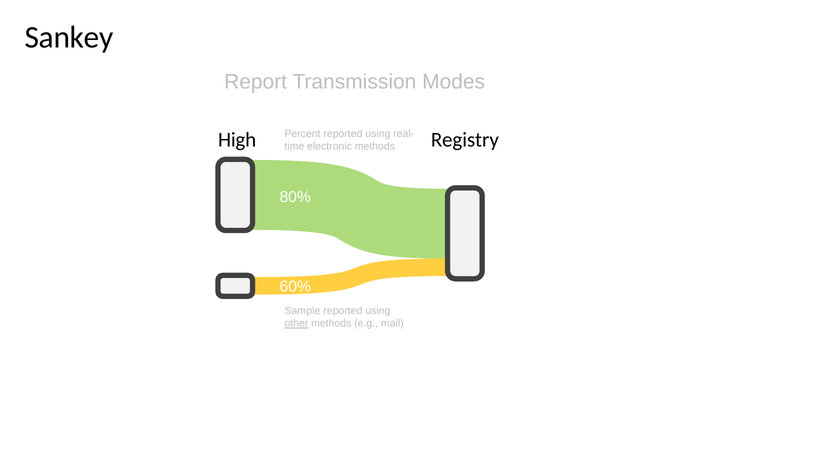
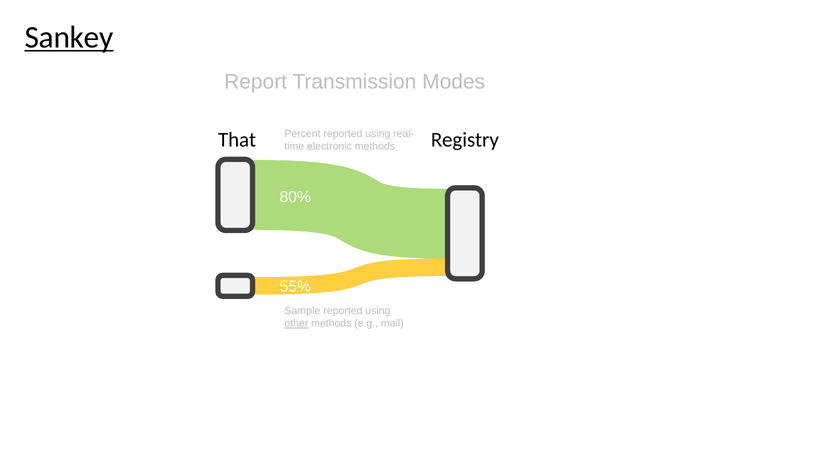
Sankey underline: none -> present (69, 37)
High: High -> That (237, 140)
60%: 60% -> 55% (295, 287)
